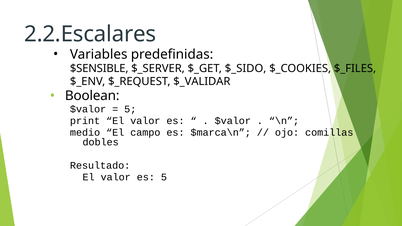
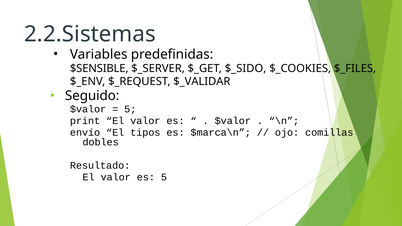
2.2.Escalares: 2.2.Escalares -> 2.2.Sistemas (90, 34)
Boolean: Boolean -> Seguido (92, 96)
medio: medio -> envío (85, 133)
campo: campo -> tipos (145, 133)
